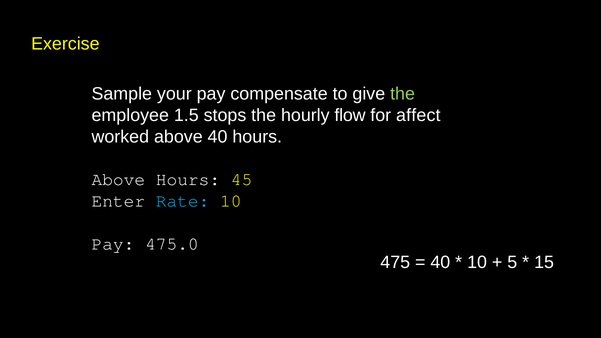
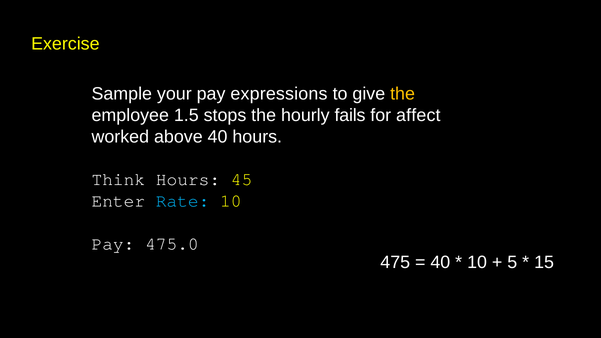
compensate: compensate -> expressions (279, 94)
the colour: light green -> yellow (403, 94)
flow: flow -> fails (350, 115)
Above: Above -> Think (118, 180)
